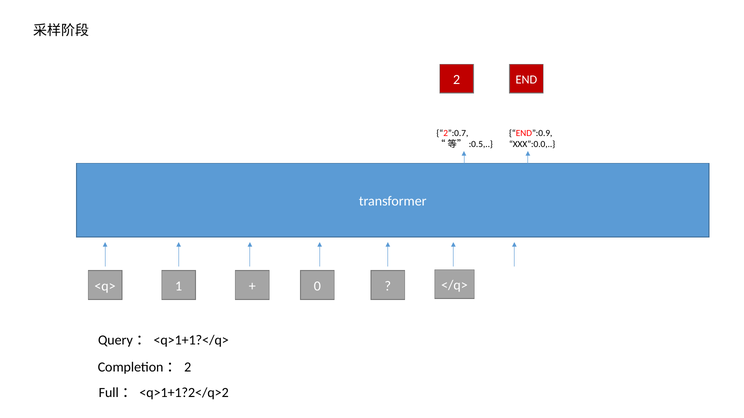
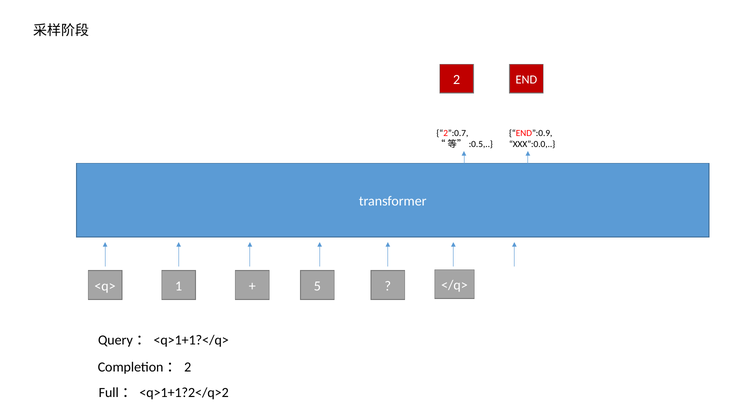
0: 0 -> 5 (317, 286)
